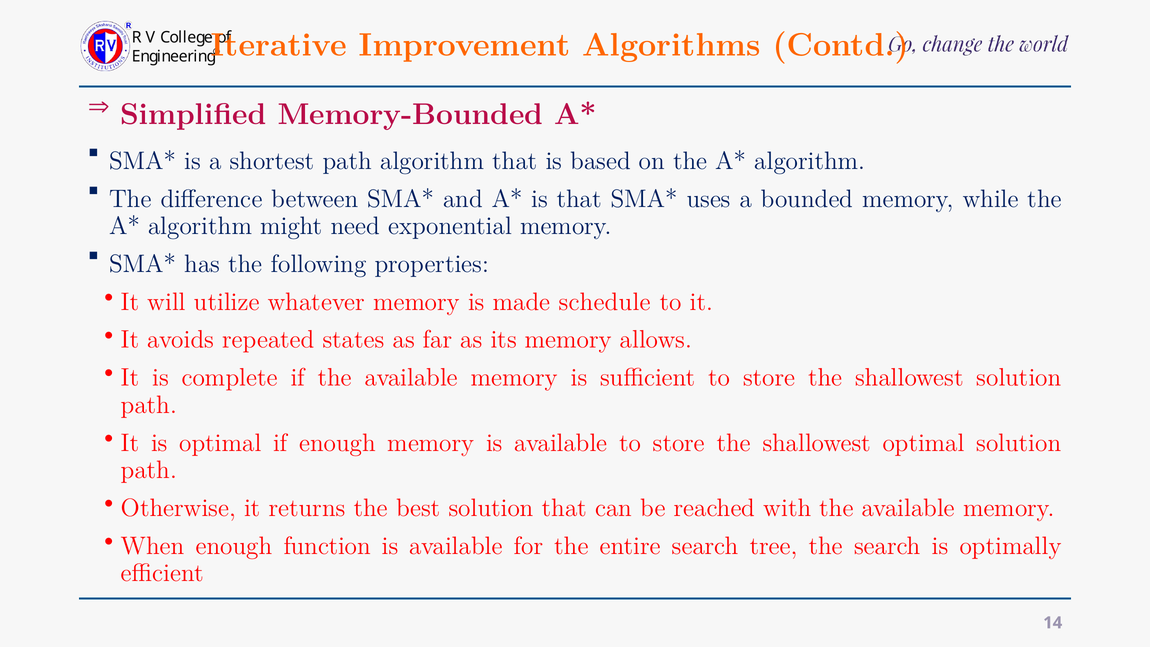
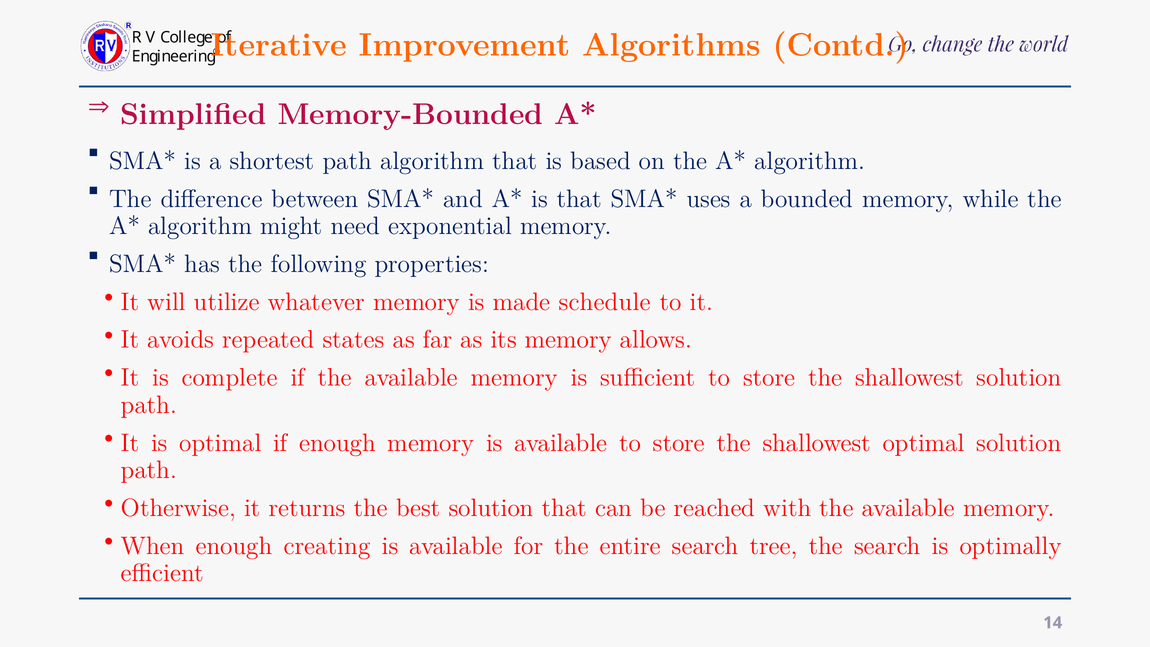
function: function -> creating (327, 546)
